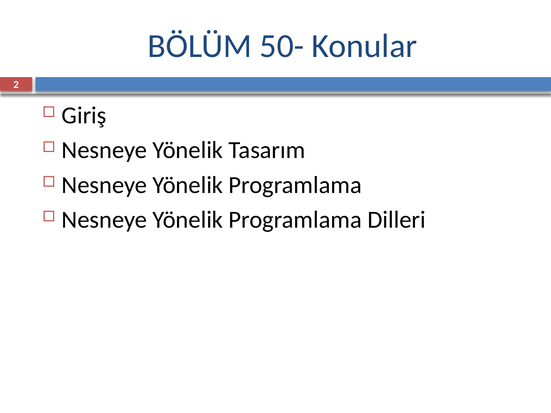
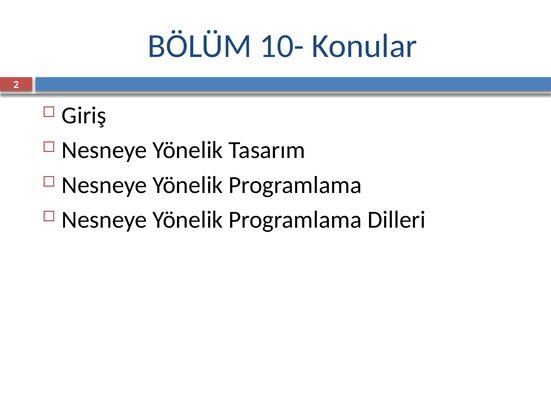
50-: 50- -> 10- (282, 46)
